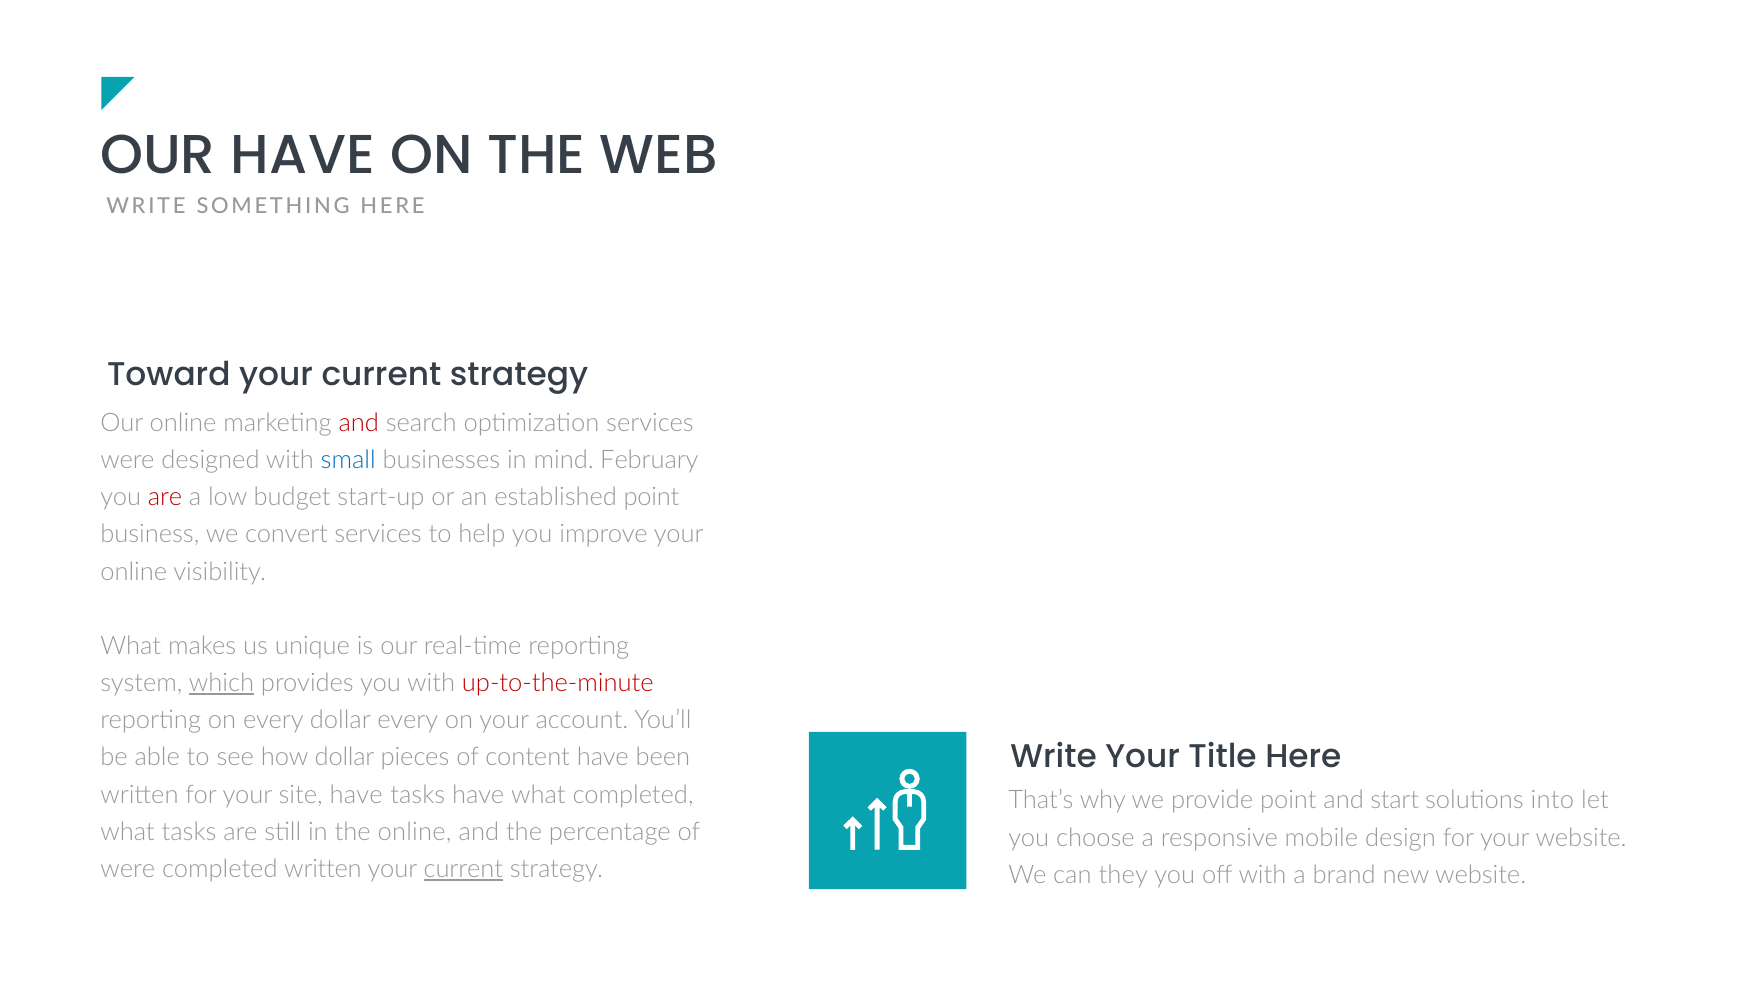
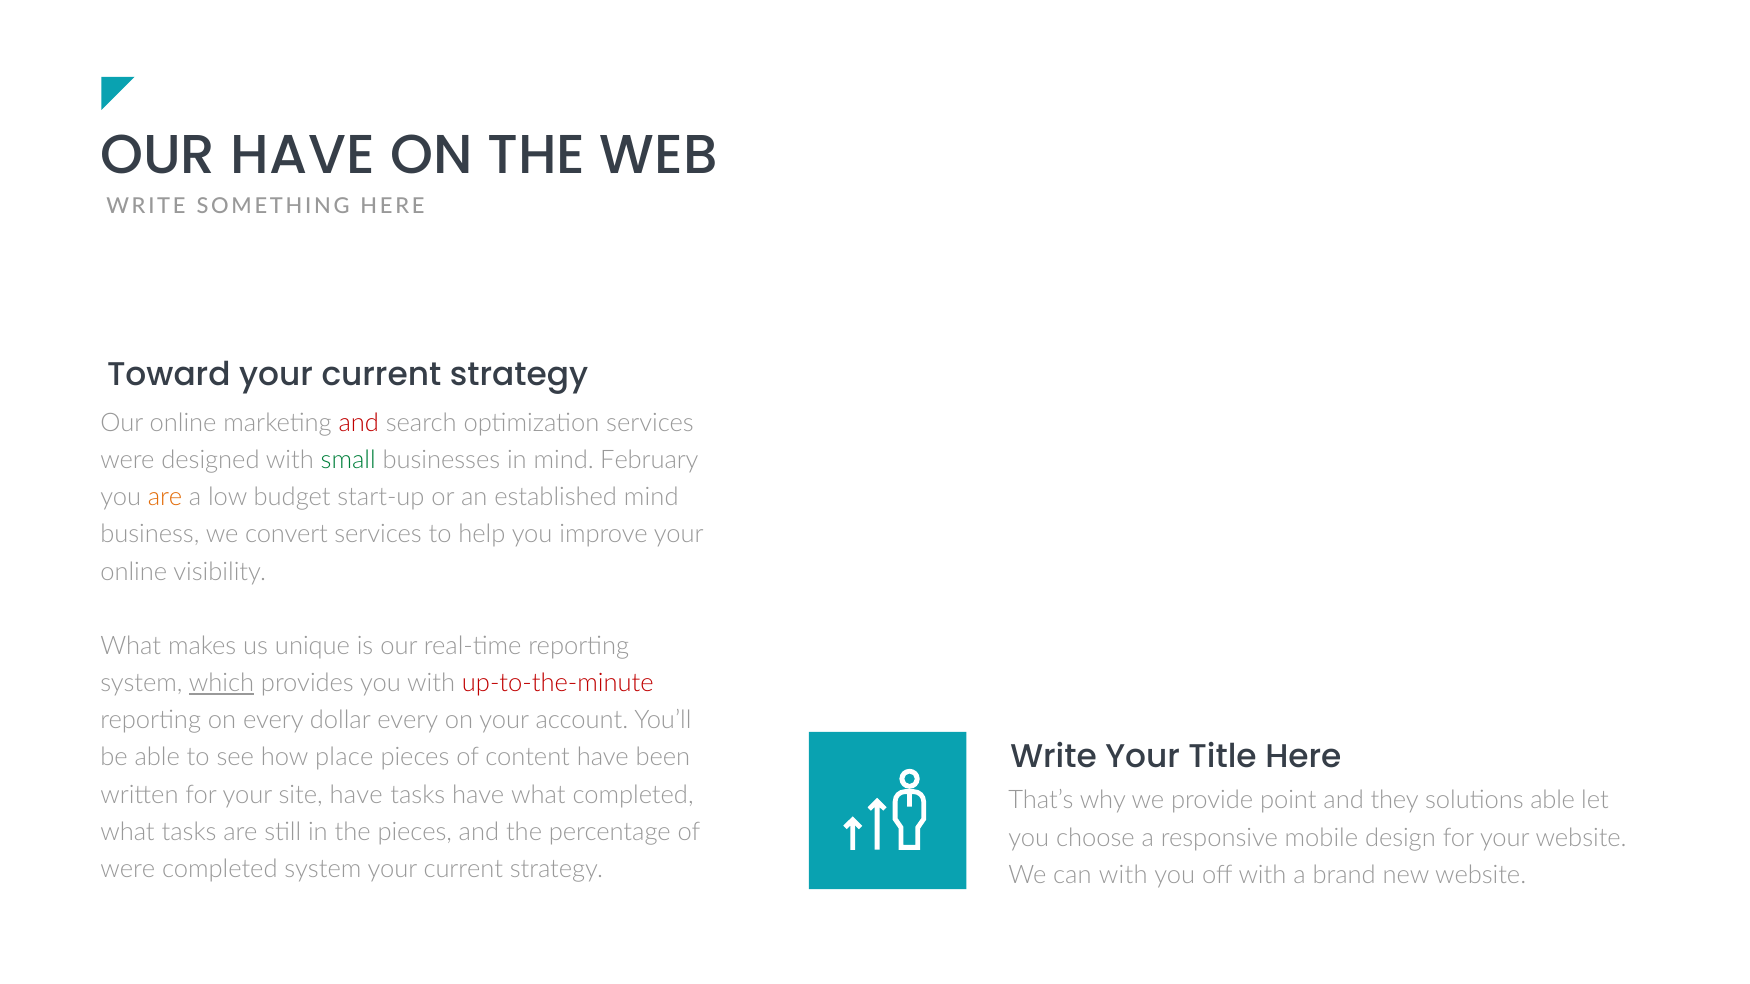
small colour: blue -> green (348, 460)
are colour: red -> orange (165, 498)
established point: point -> mind (651, 498)
how dollar: dollar -> place (344, 758)
start: start -> they (1395, 801)
solutions into: into -> able (1553, 801)
the online: online -> pieces (415, 832)
completed written: written -> system (323, 870)
current underline: present -> none (463, 870)
can they: they -> with (1123, 875)
